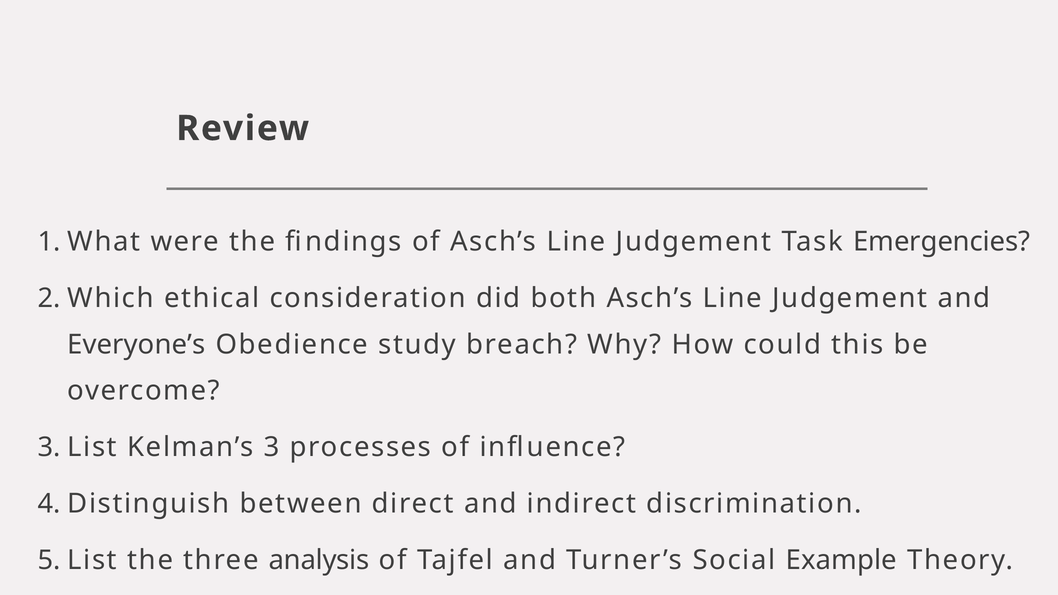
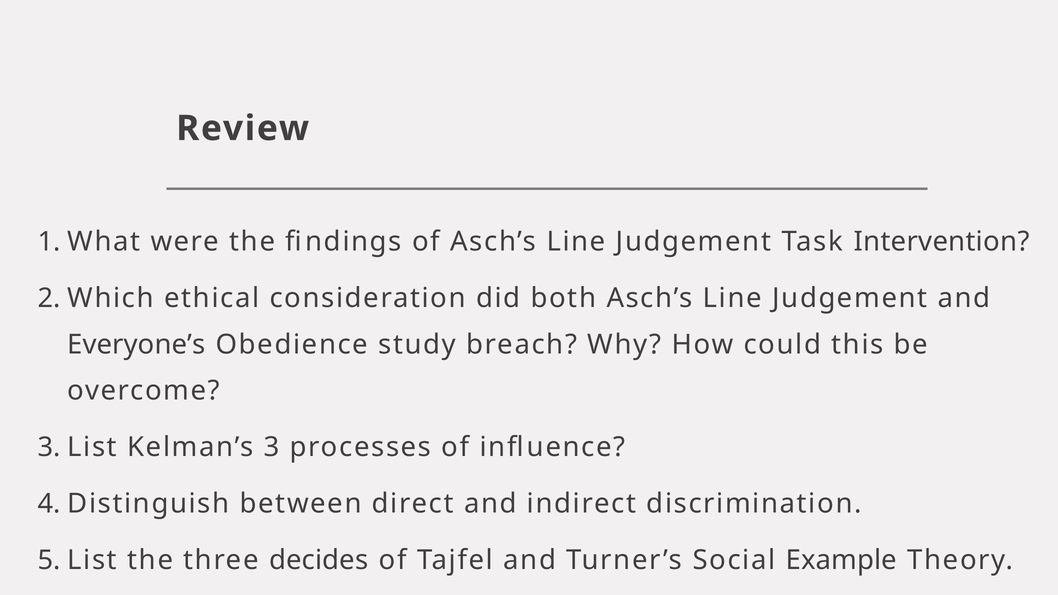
Emergencies: Emergencies -> Intervention (942, 242)
analysis: analysis -> decides (319, 560)
